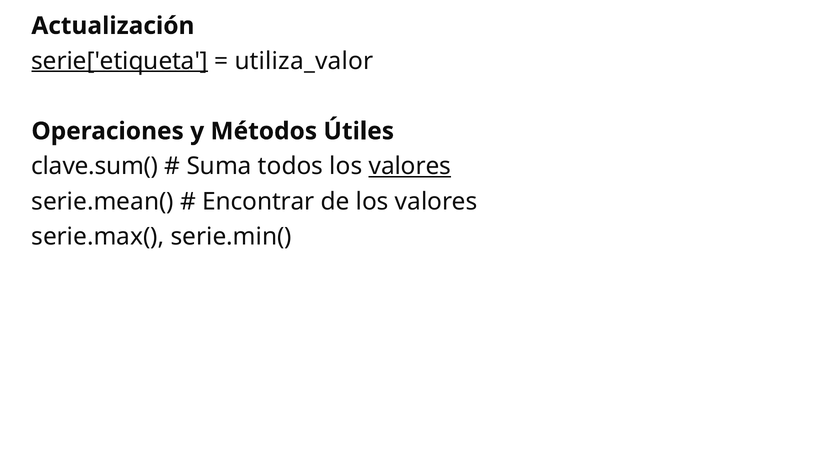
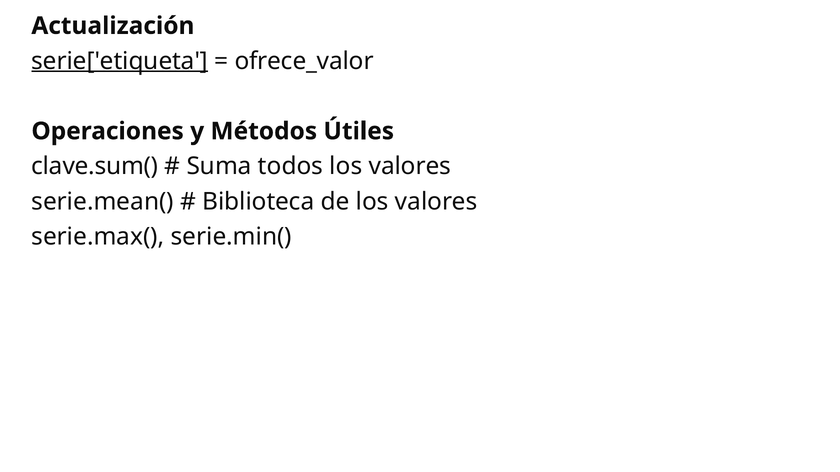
utiliza_valor: utiliza_valor -> ofrece_valor (304, 61)
valores underline: present -> none (410, 167)
Encontrar: Encontrar -> Biblioteca (258, 202)
